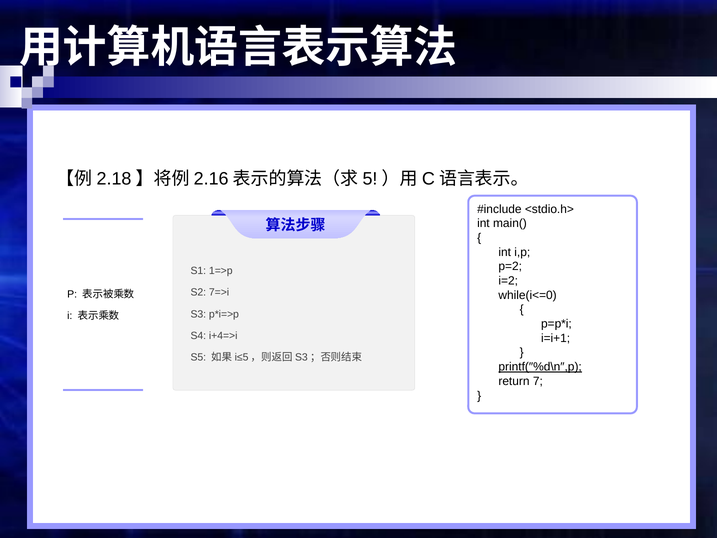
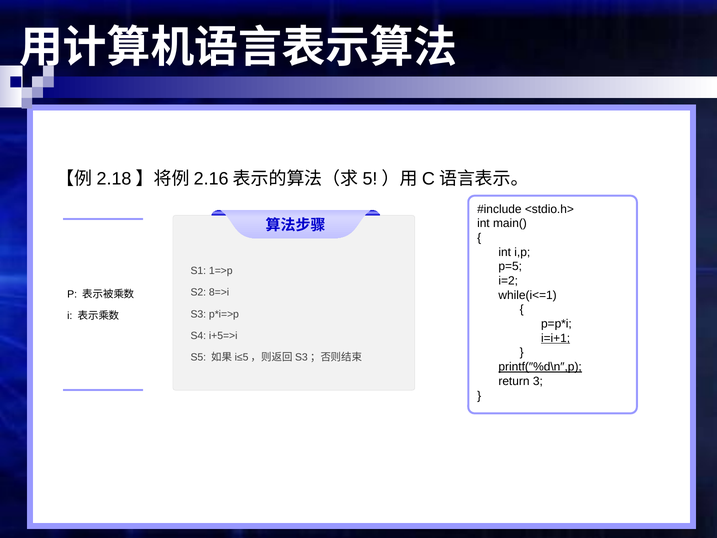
p=2: p=2 -> p=5 (510, 266)
7=>i: 7=>i -> 8=>i (219, 292)
while(i<=0: while(i<=0 -> while(i<=1 (528, 295)
i+4=>i: i+4=>i -> i+5=>i (223, 335)
i=i+1 underline: none -> present (556, 338)
7: 7 -> 3 (538, 381)
